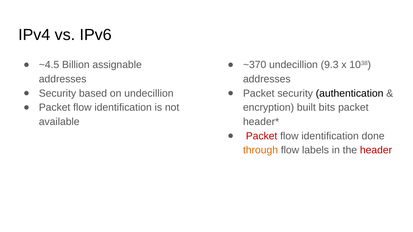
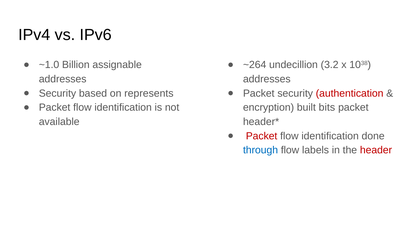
~4.5: ~4.5 -> ~1.0 (49, 65)
~370: ~370 -> ~264 (255, 65)
9.3: 9.3 -> 3.2 (330, 65)
on undecillion: undecillion -> represents (149, 93)
authentication colour: black -> red (350, 93)
through colour: orange -> blue (261, 150)
